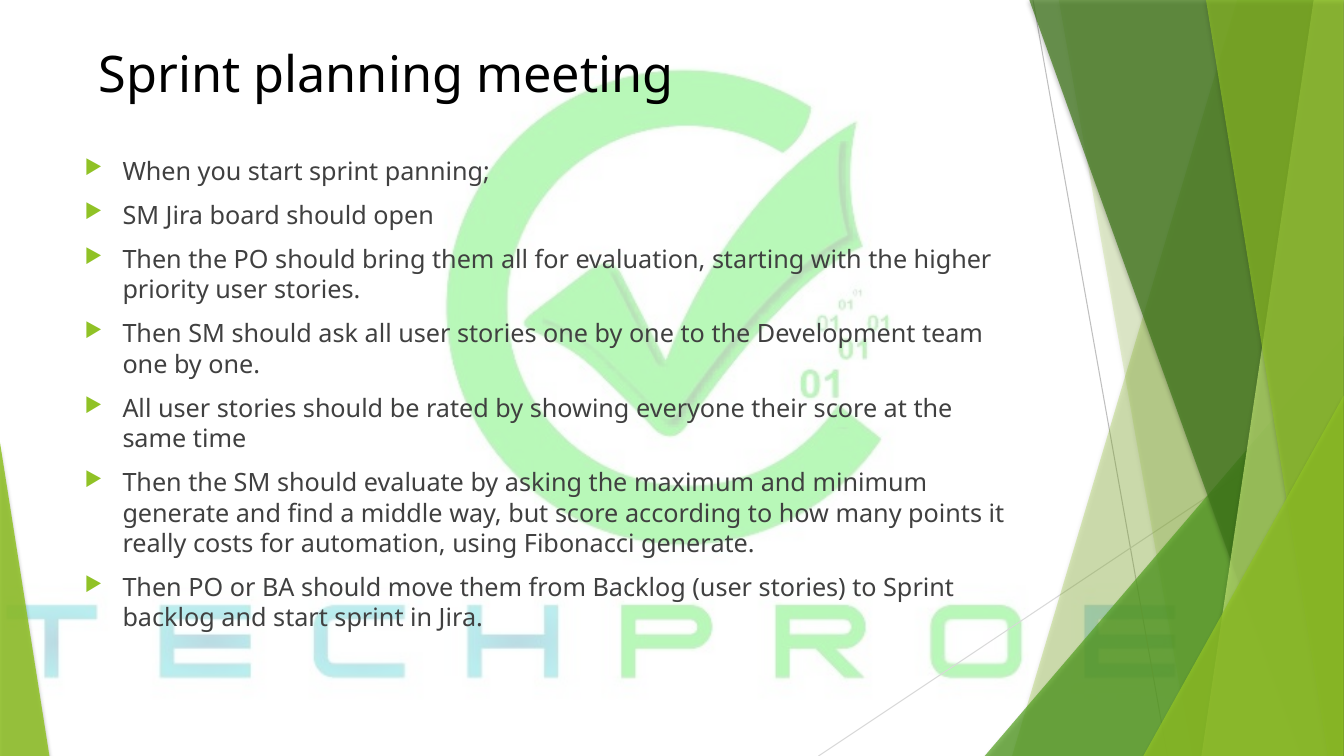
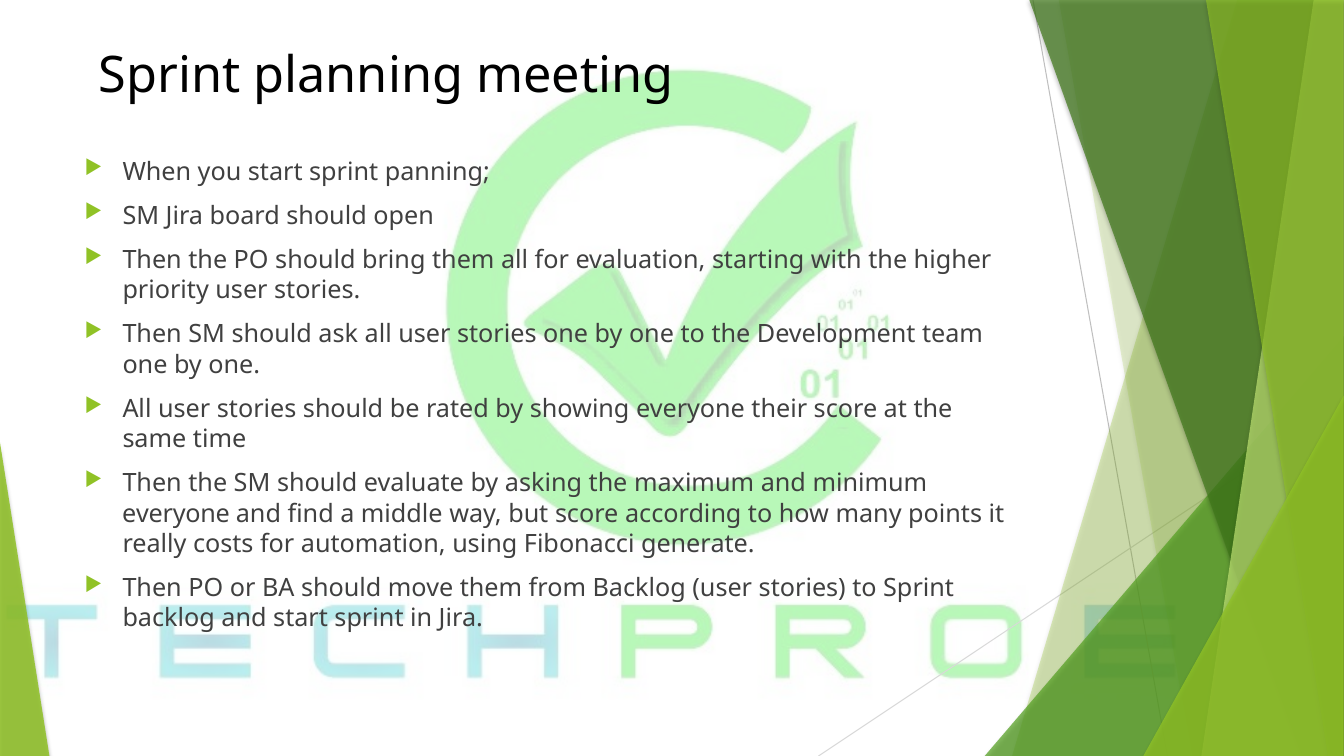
generate: generate -> everyone (176, 514)
